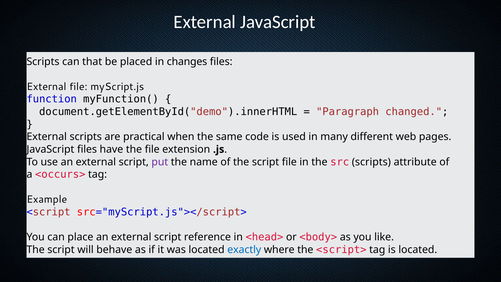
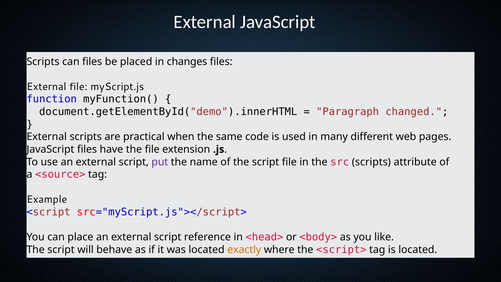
can that: that -> files (92, 62)
<occurs>: <occurs> -> <source> (60, 174)
exactly colour: blue -> orange (244, 250)
